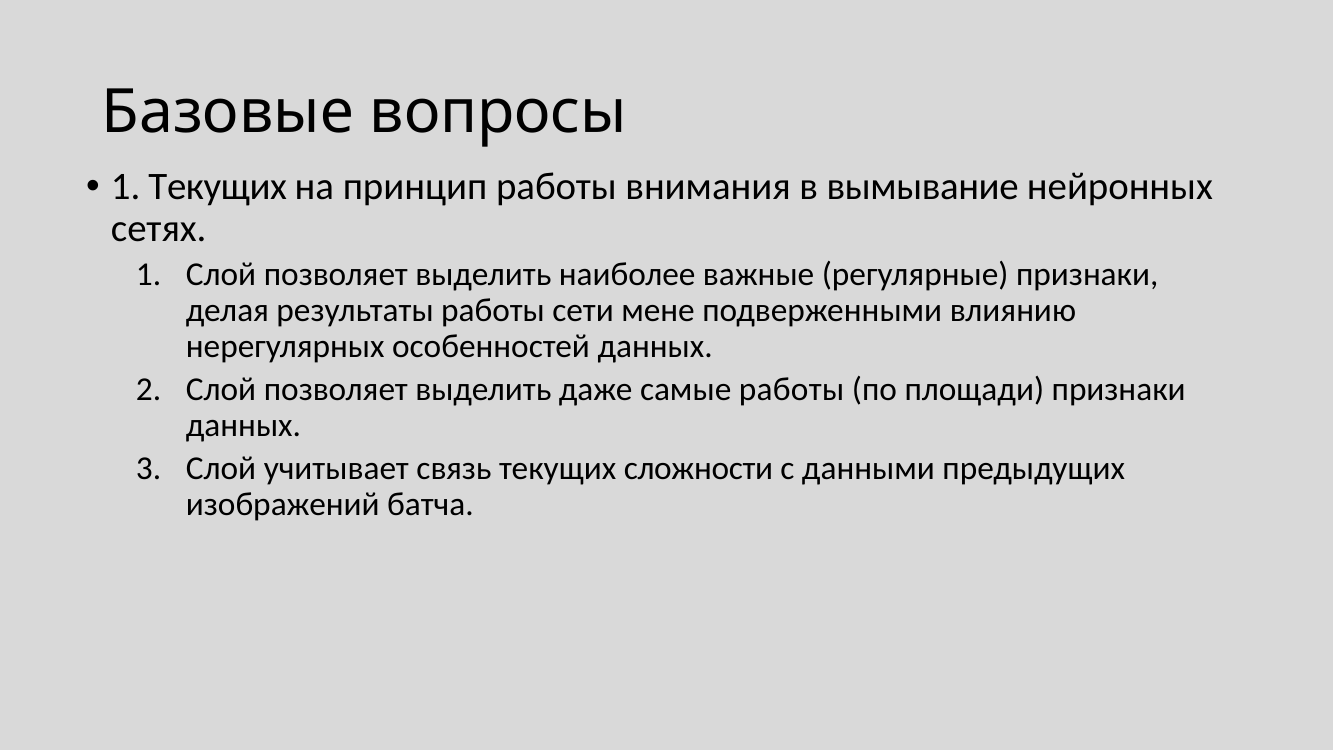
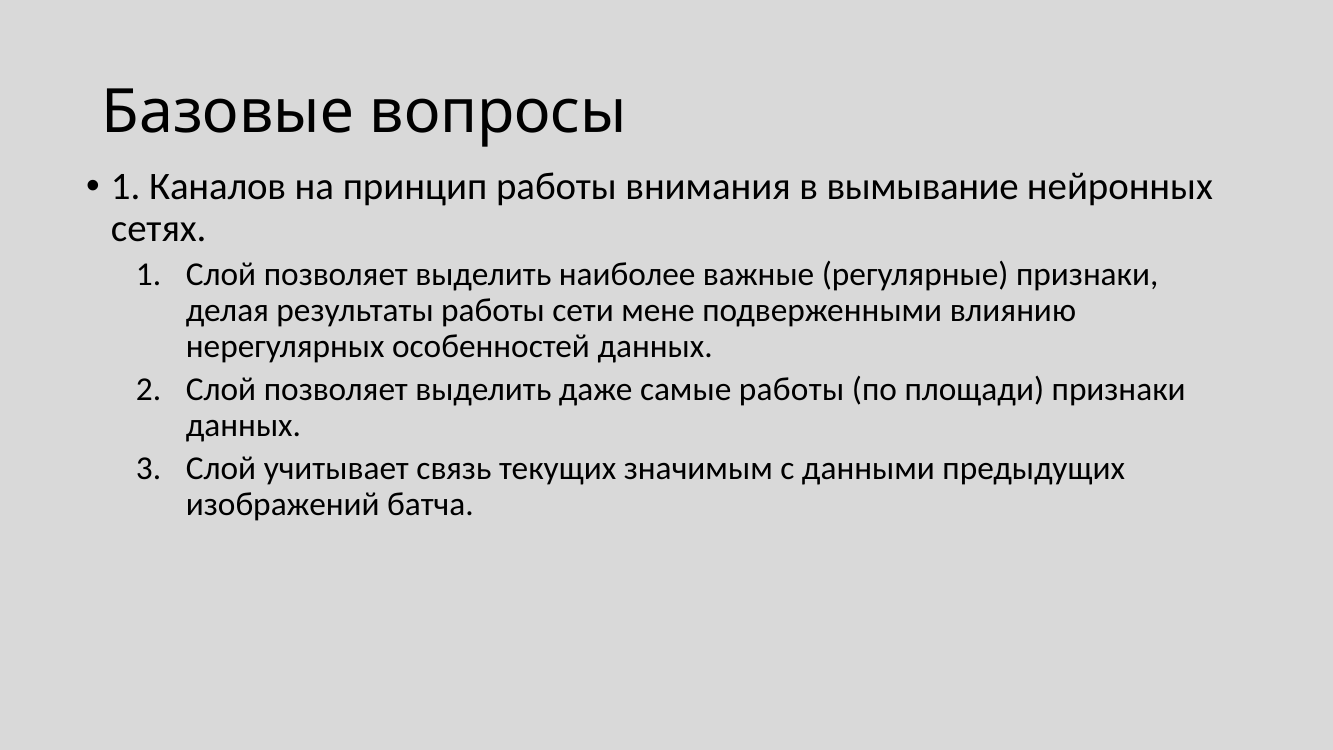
1 Текущих: Текущих -> Каналов (218, 187)
сложности: сложности -> значимым (698, 469)
